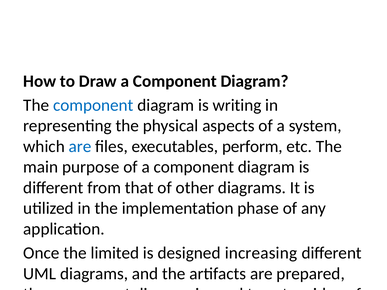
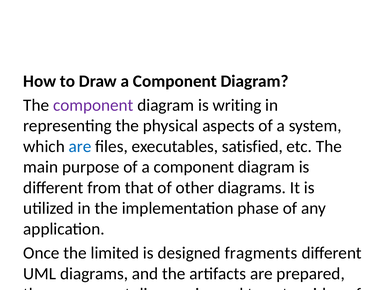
component colour: blue -> purple (93, 105)
perform: perform -> satisfied (252, 147)
increasing: increasing -> fragments (261, 253)
